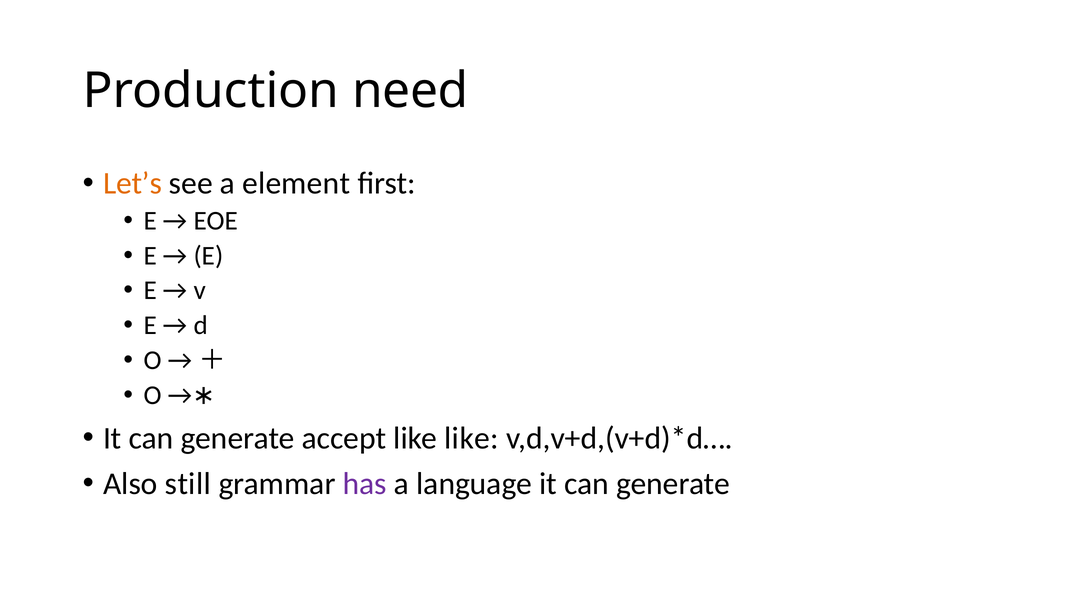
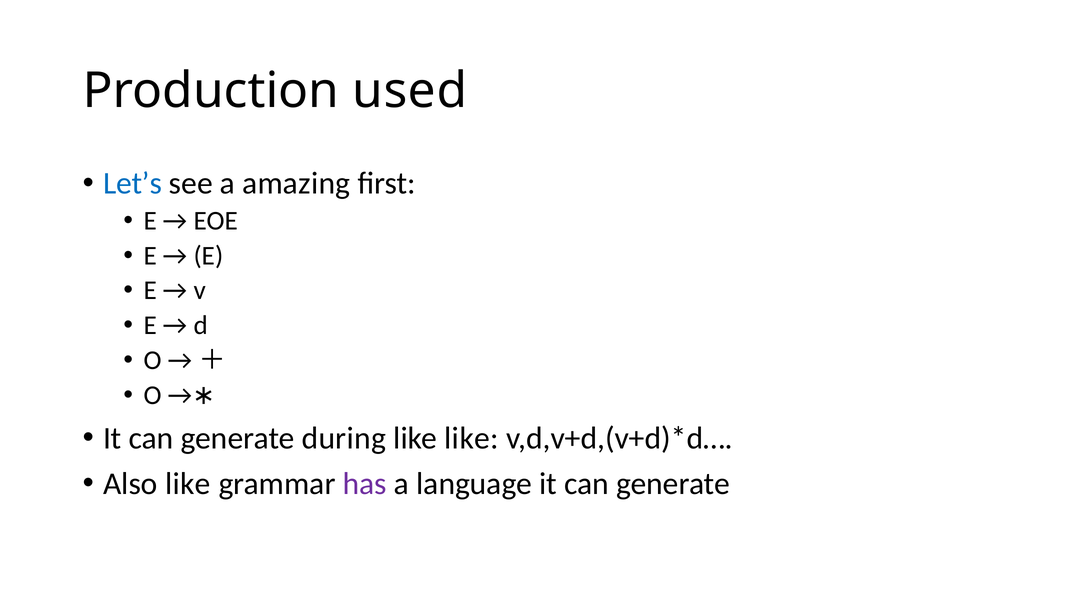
need: need -> used (410, 91)
Let’s colour: orange -> blue (133, 183)
element: element -> amazing (296, 183)
accept: accept -> during (344, 438)
Also still: still -> like (188, 484)
